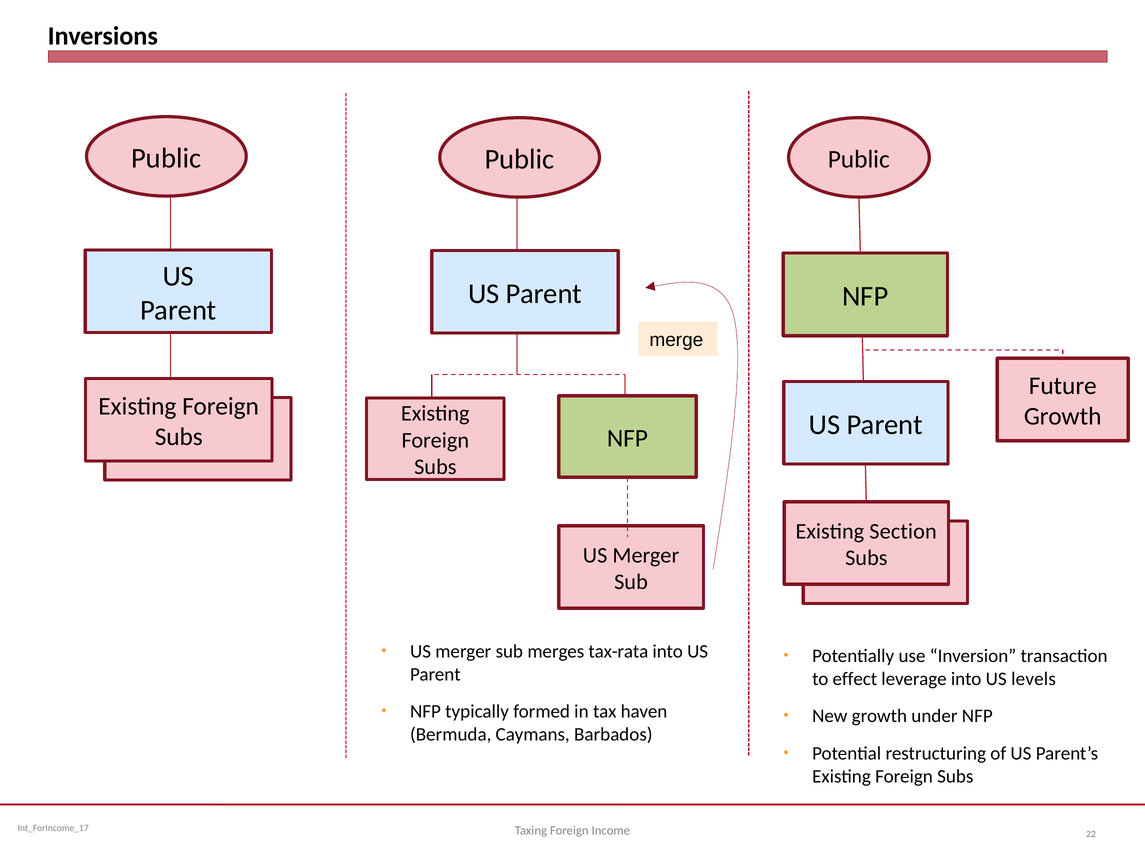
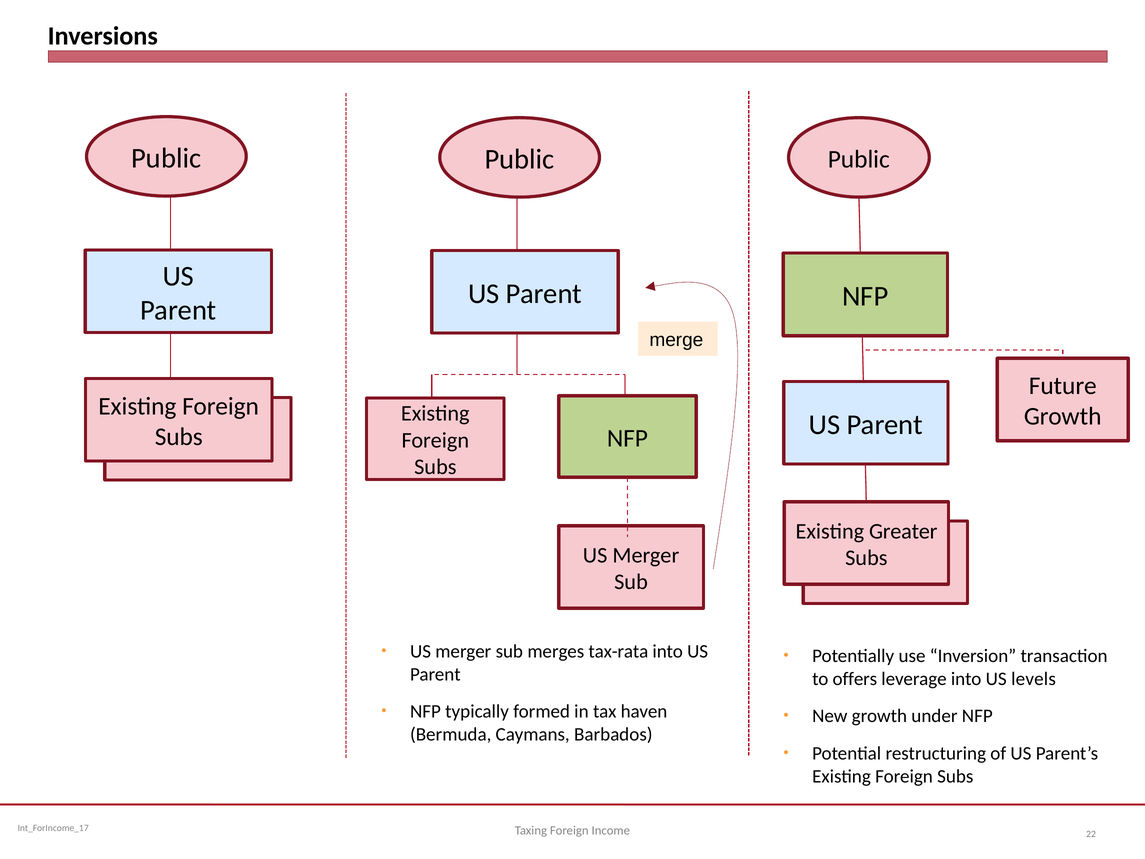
Section: Section -> Greater (903, 531)
effect: effect -> offers (855, 679)
